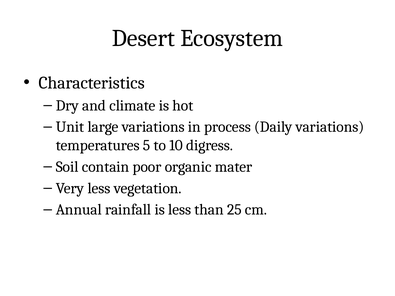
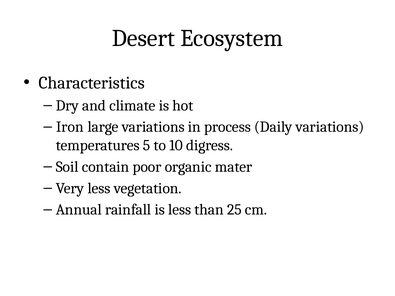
Unit: Unit -> Iron (70, 127)
